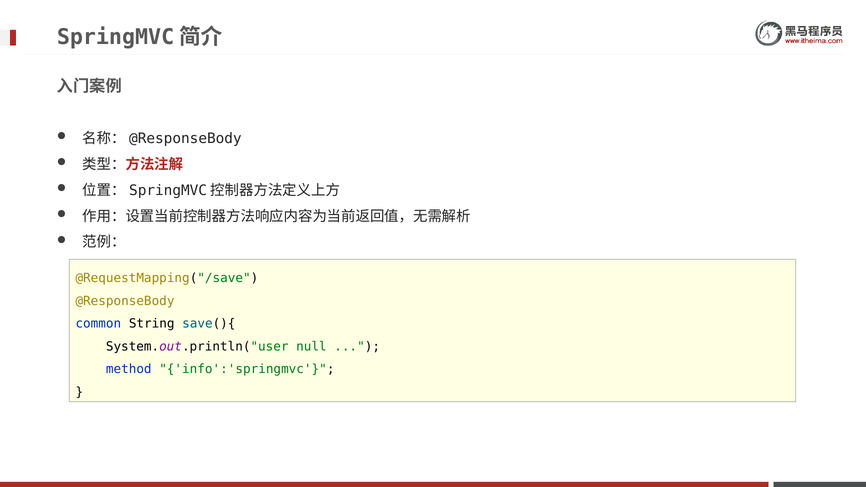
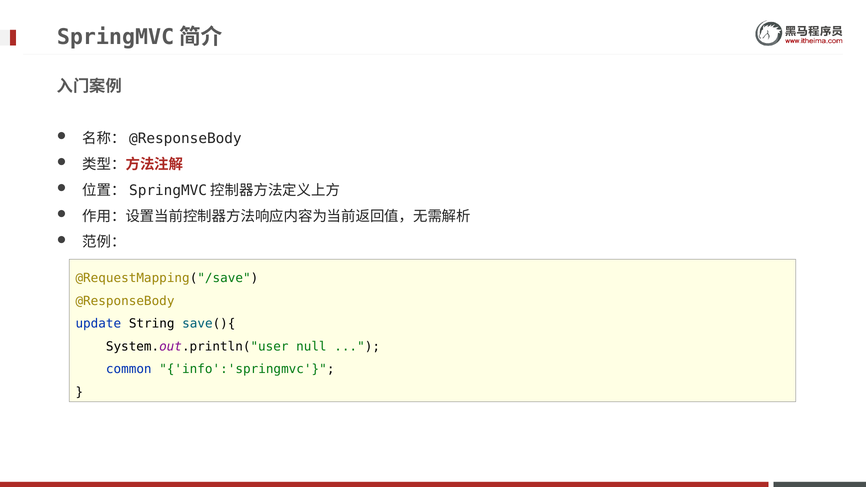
common: common -> update (98, 324)
method: method -> common (129, 369)
